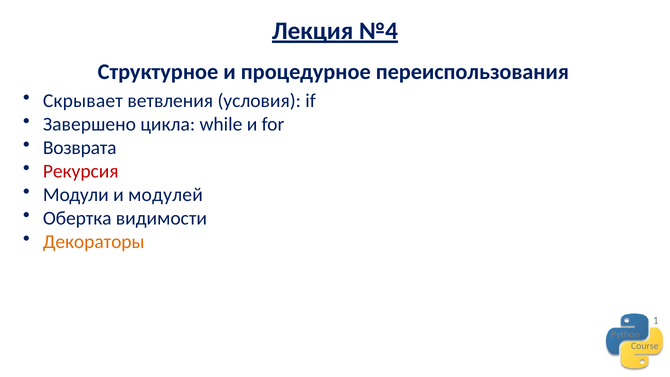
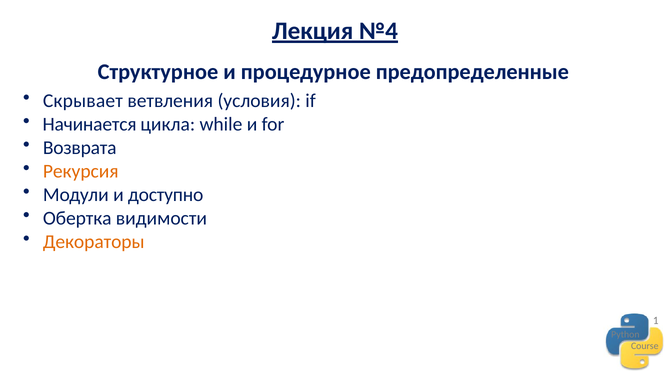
переиспользования: переиспользования -> предопределенные (472, 72)
Завершено: Завершено -> Начинается (90, 124)
Рекурсия colour: red -> orange (81, 171)
модулей: модулей -> доступно (166, 195)
